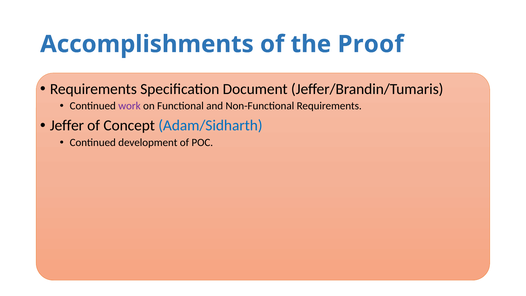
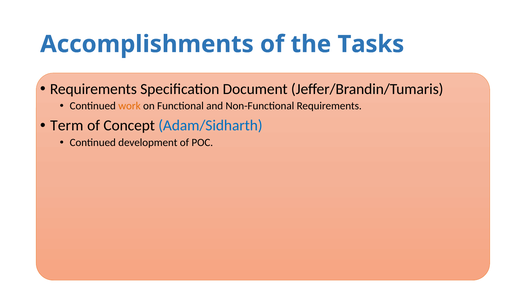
Proof: Proof -> Tasks (371, 44)
work colour: purple -> orange (129, 106)
Jeffer: Jeffer -> Term (67, 126)
